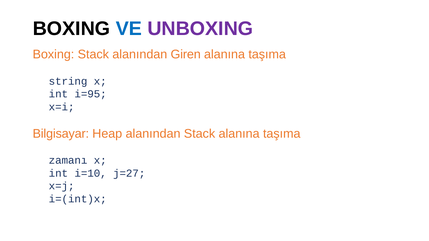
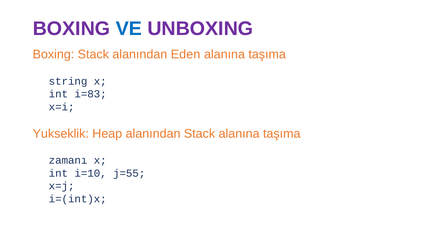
BOXING colour: black -> purple (71, 29)
Giren: Giren -> Eden (186, 55)
i=95: i=95 -> i=83 (91, 94)
Bilgisayar: Bilgisayar -> Yukseklik (61, 134)
j=27: j=27 -> j=55 (129, 173)
